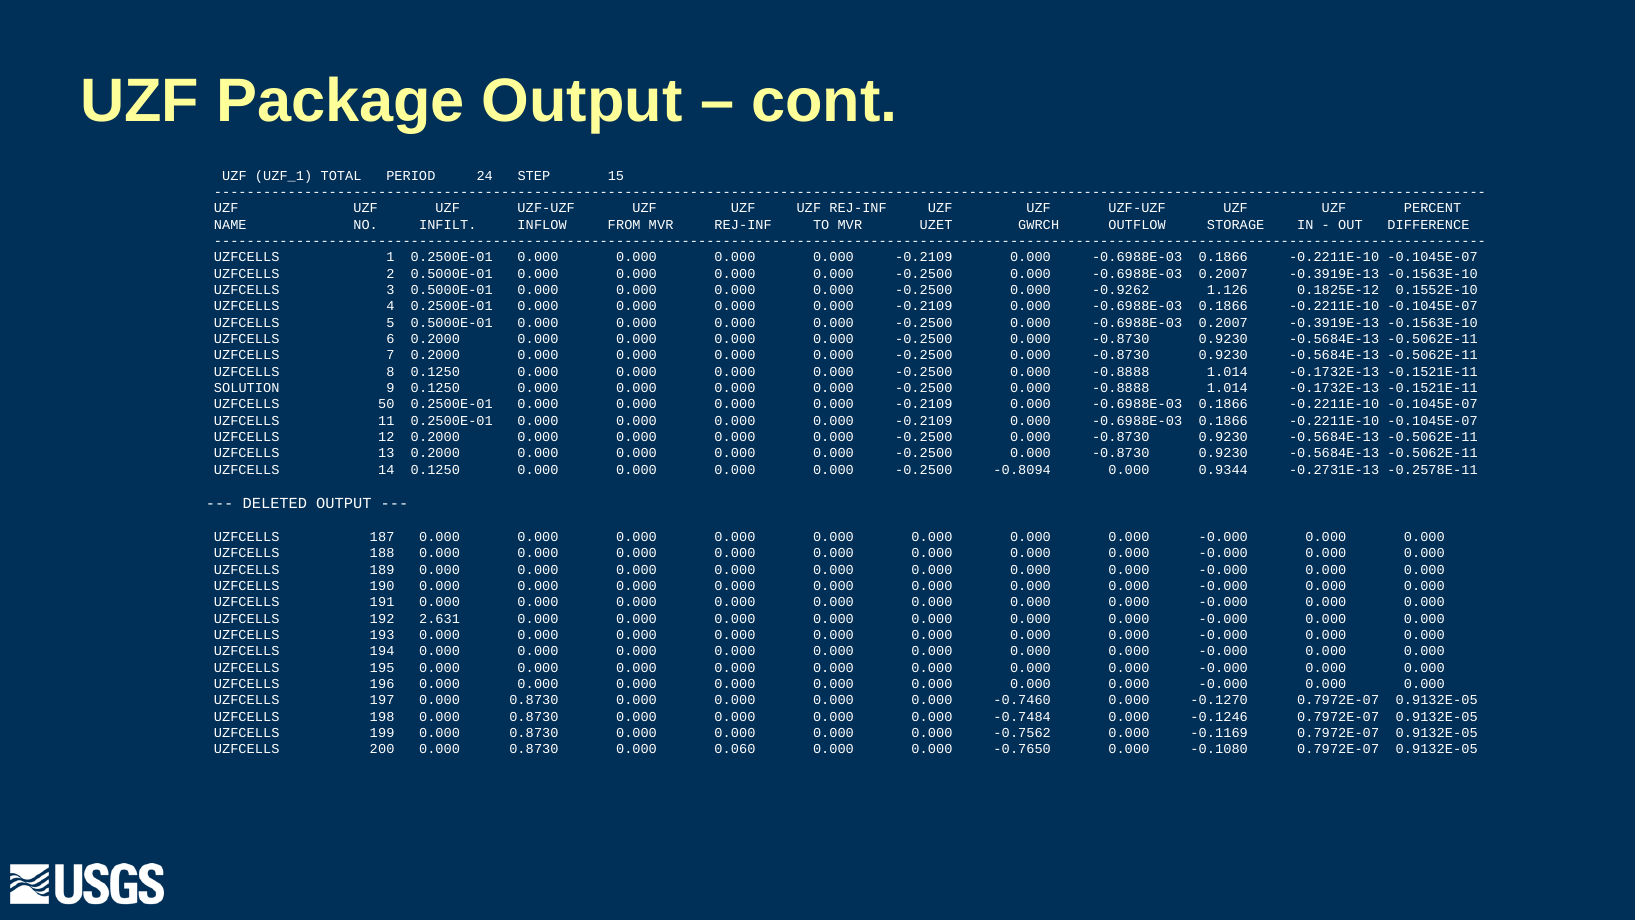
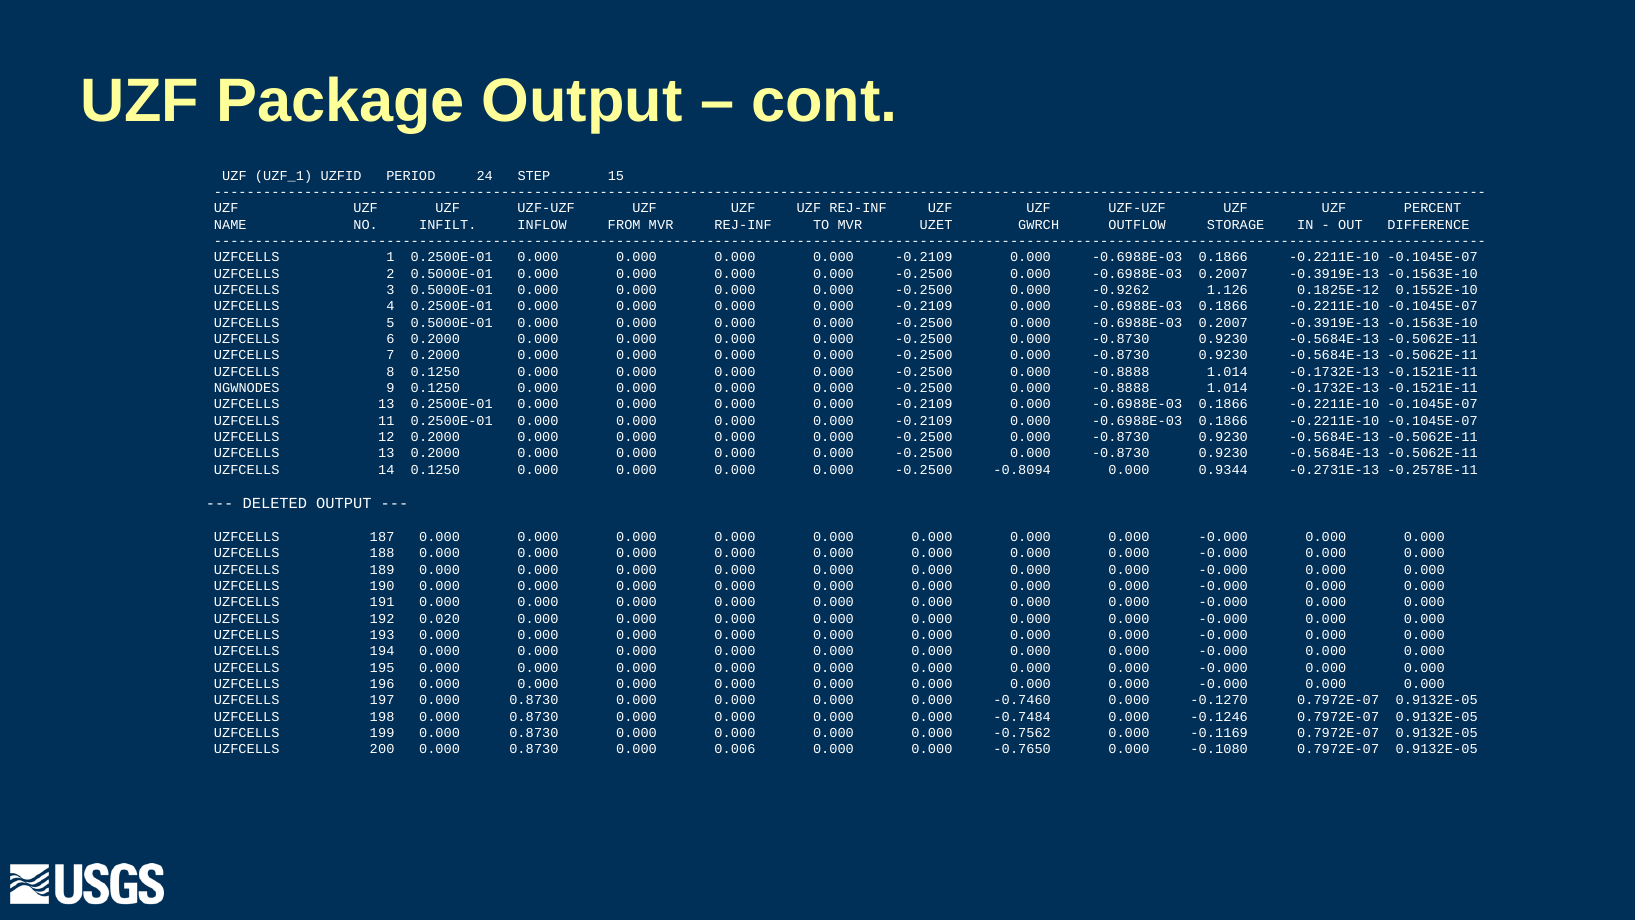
TOTAL: TOTAL -> UZFID (341, 176)
SOLUTION: SOLUTION -> NGWNODES (247, 388)
50: 50 -> 13 (386, 404)
2.631: 2.631 -> 0.020 (440, 618)
0.060: 0.060 -> 0.006 (735, 749)
